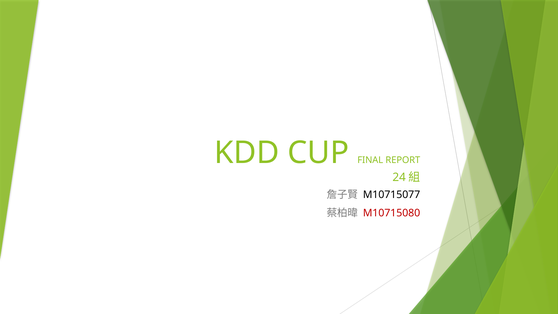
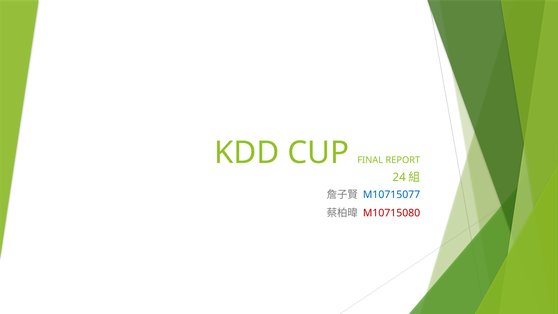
M10715077 colour: black -> blue (392, 194)
